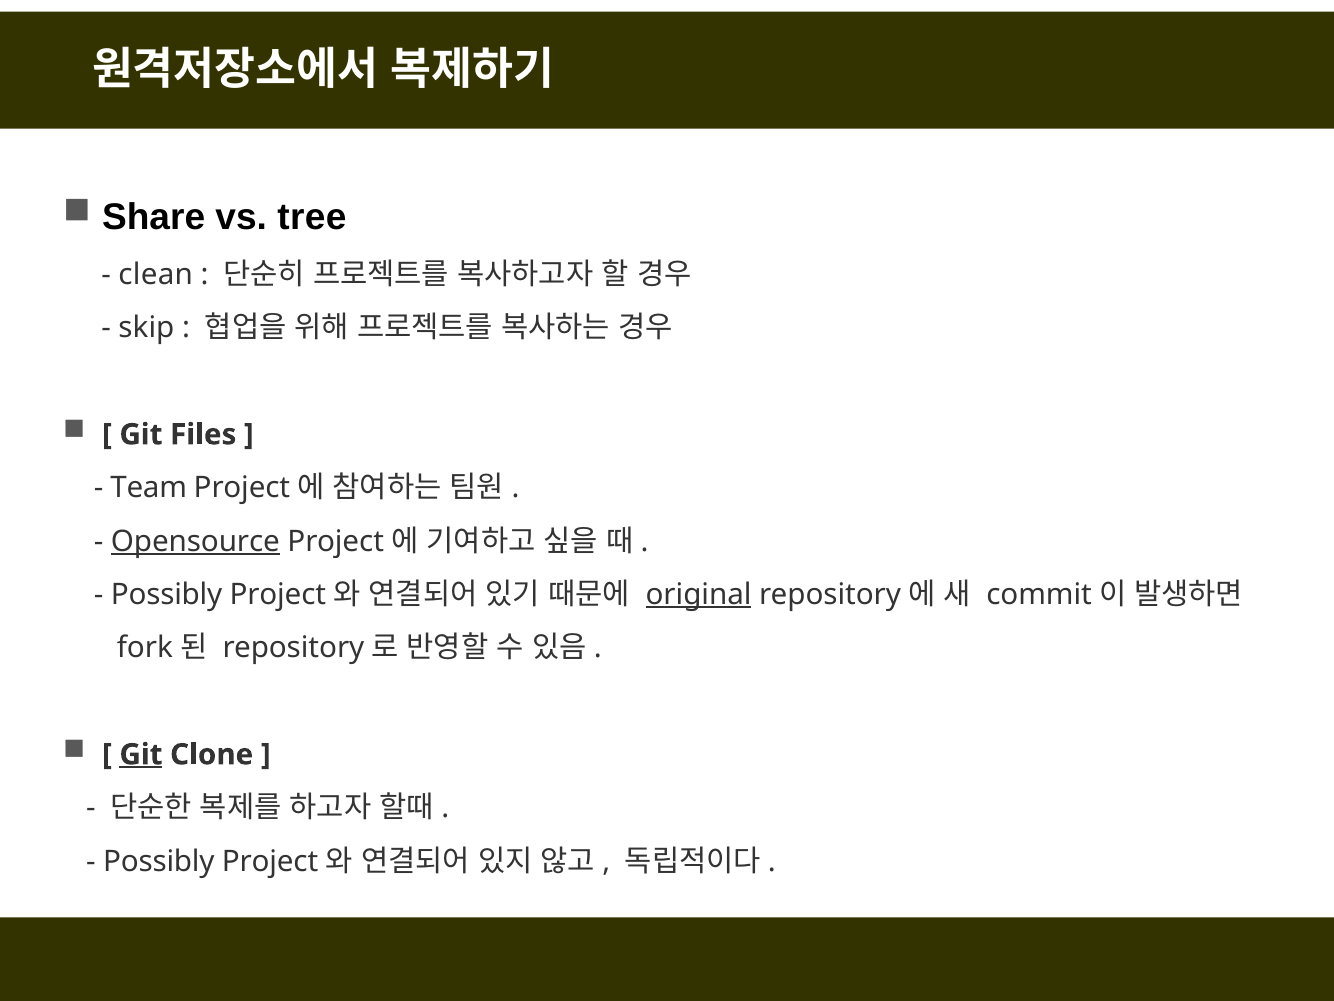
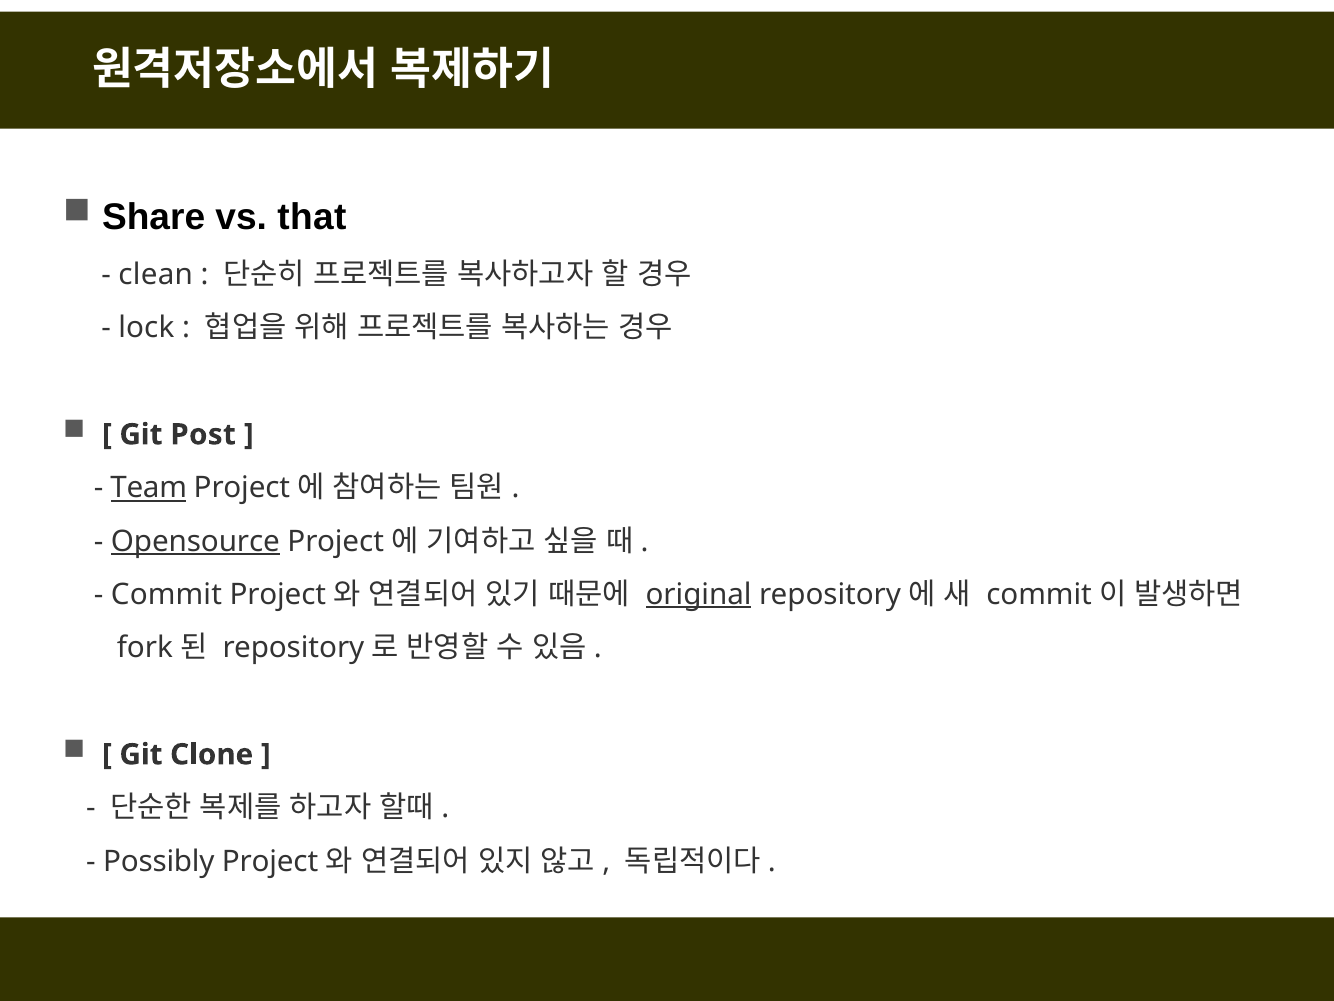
tree: tree -> that (312, 217)
skip: skip -> lock (146, 328)
Files: Files -> Post (203, 434)
Team underline: none -> present (149, 488)
Possibly: Possibly -> Commit (166, 594)
Git underline: present -> none (141, 754)
